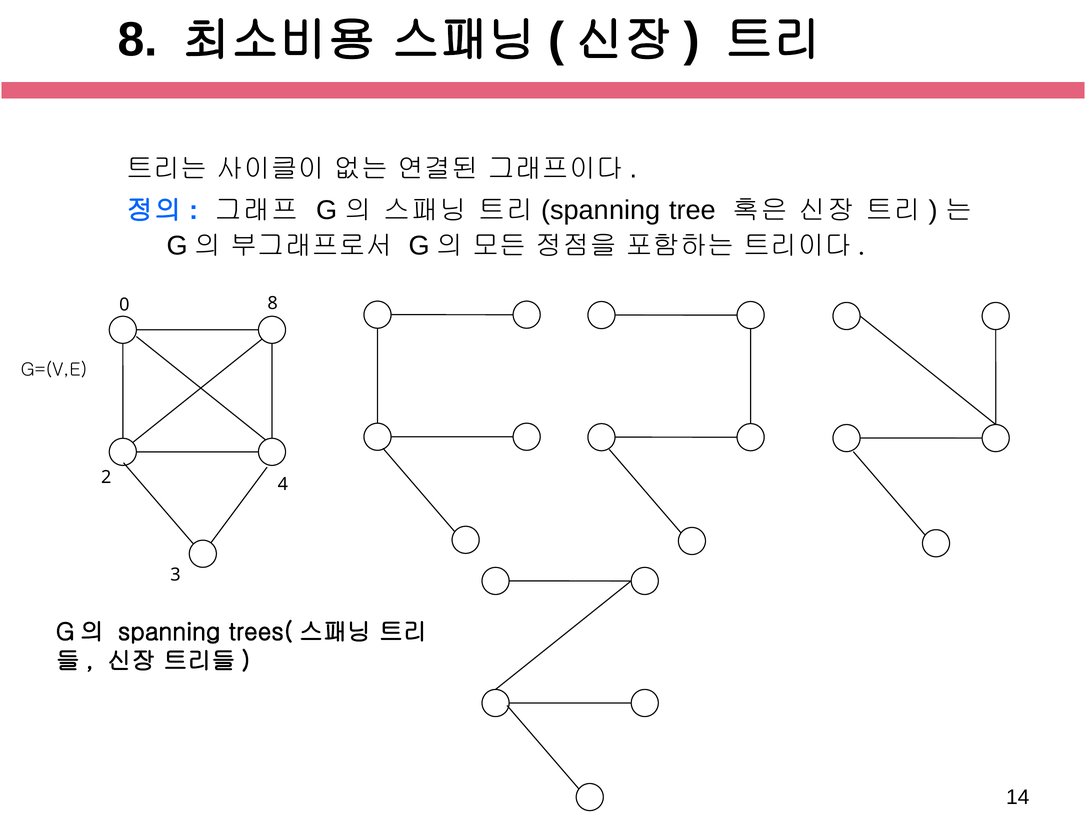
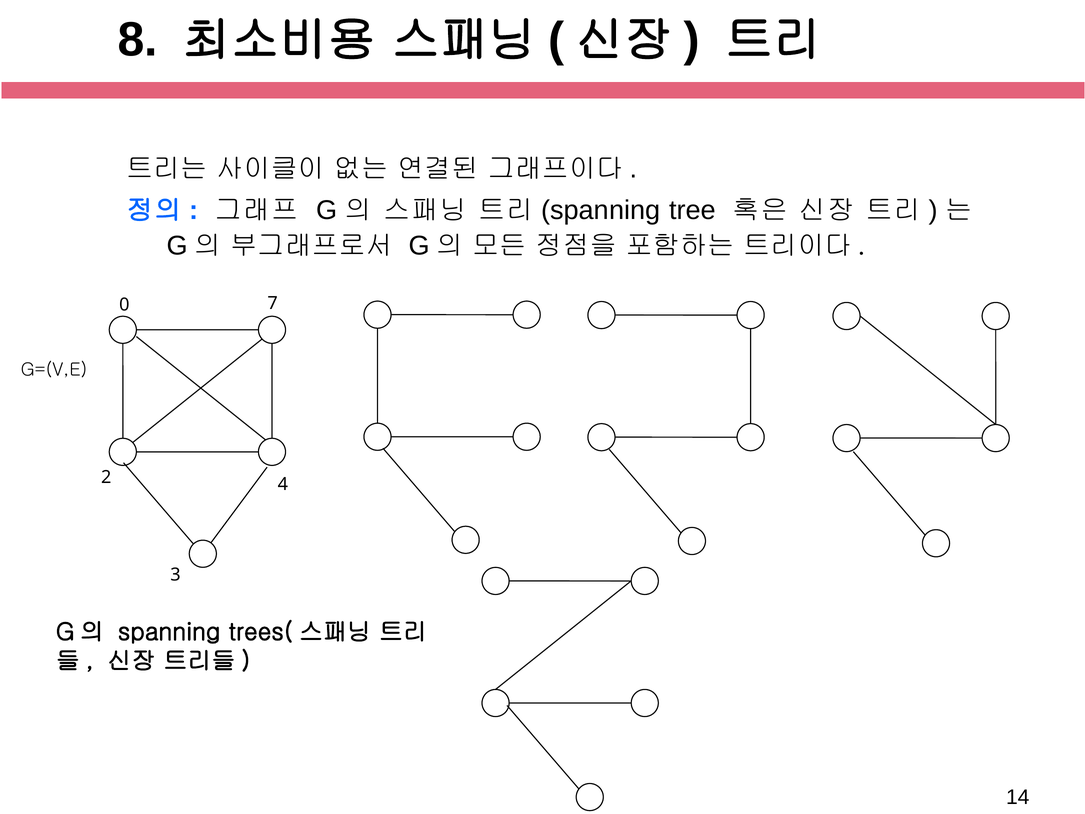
0 8: 8 -> 7 (273, 303)
